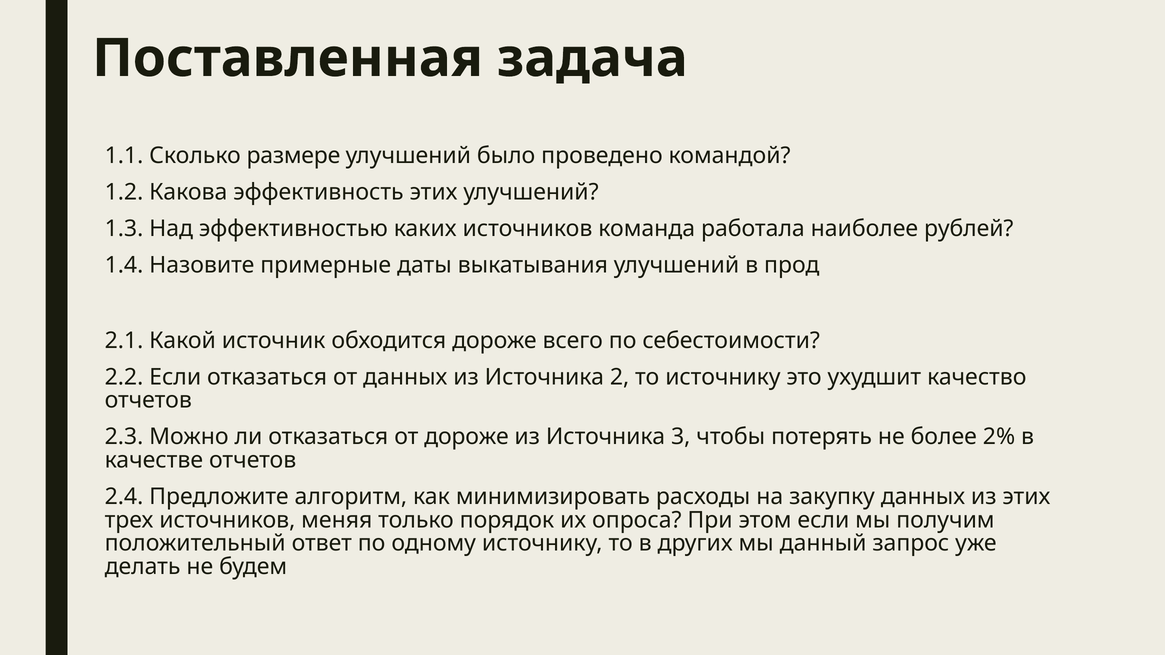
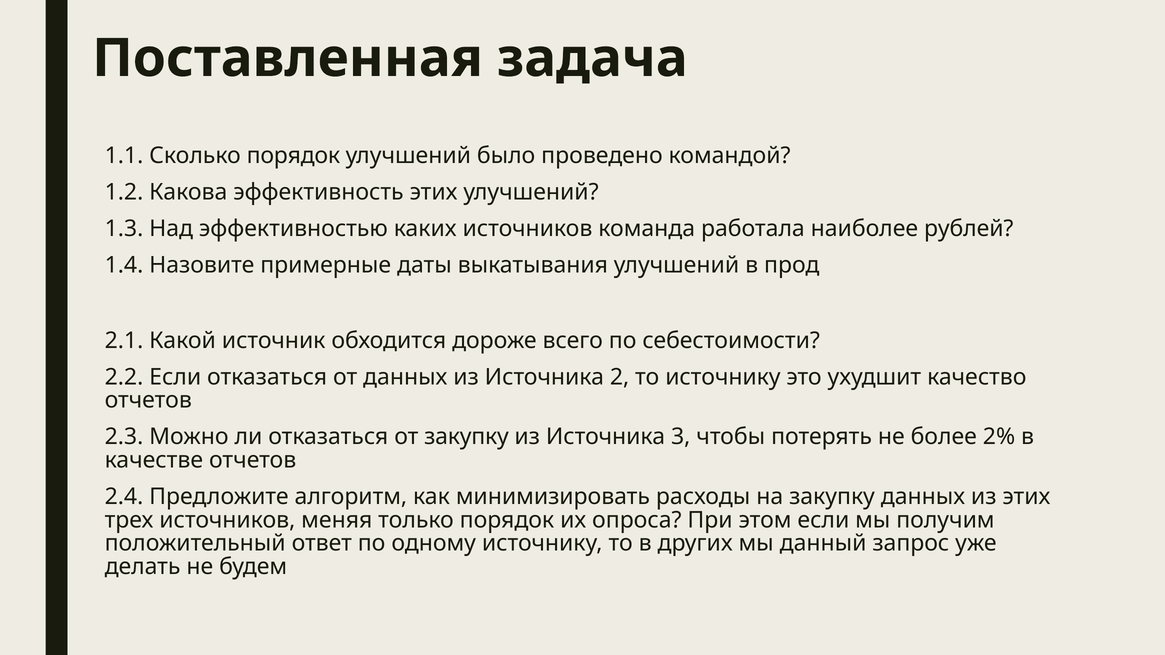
Сколько размере: размере -> порядок (293, 156)
от дороже: дороже -> закупку (466, 437)
